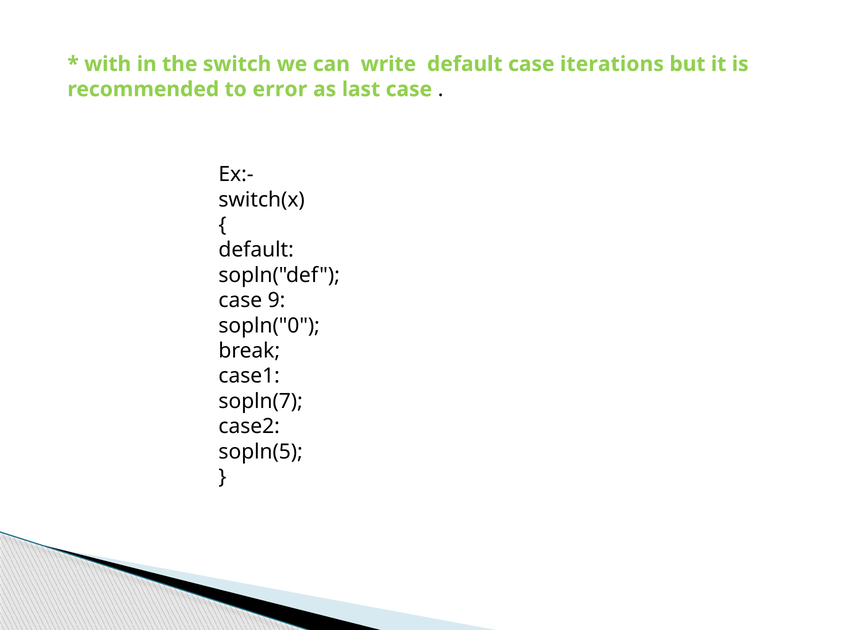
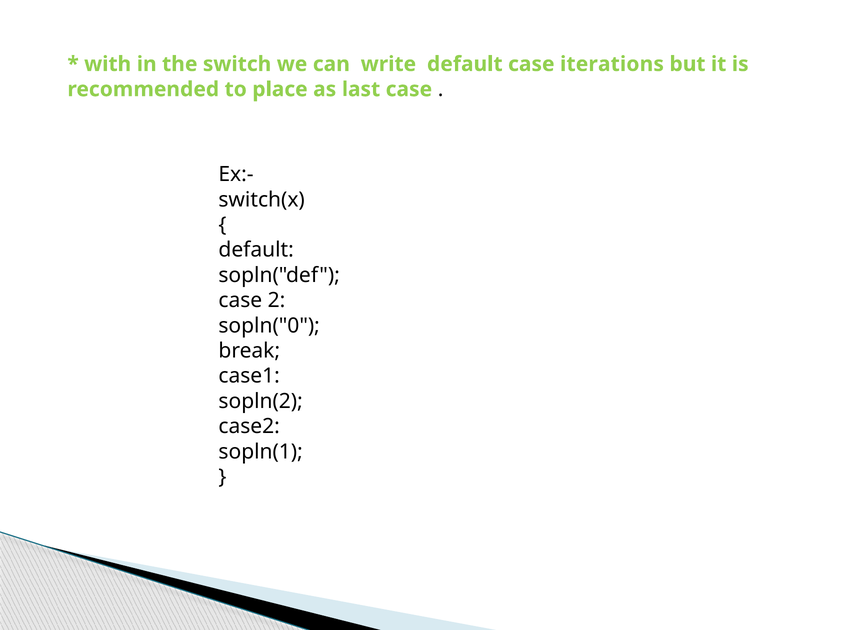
error: error -> place (280, 89)
9: 9 -> 2 (277, 301)
sopln(7: sopln(7 -> sopln(2 (261, 402)
sopln(5: sopln(5 -> sopln(1 (261, 452)
